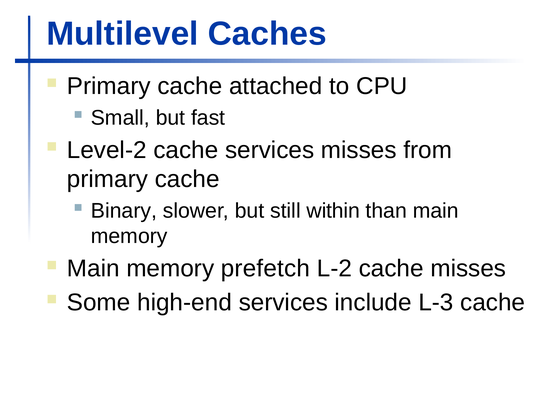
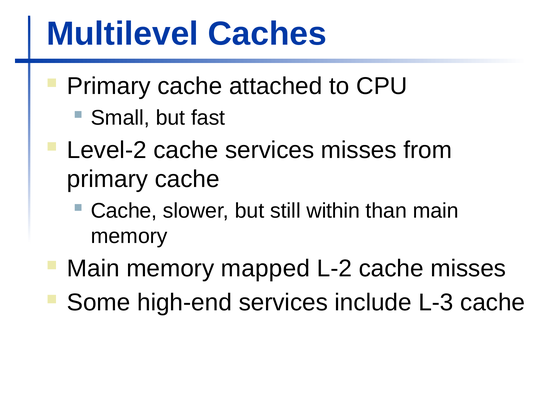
Binary: Binary -> Cache (124, 211)
prefetch: prefetch -> mapped (265, 269)
